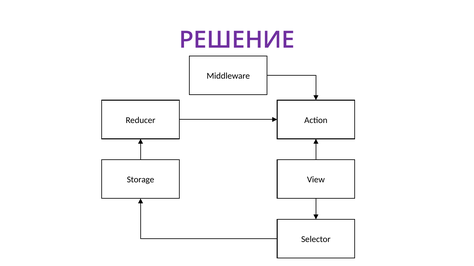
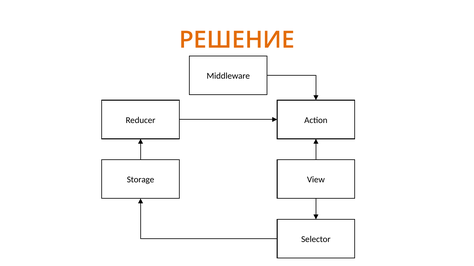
РЕШЕНИЕ colour: purple -> orange (237, 40)
